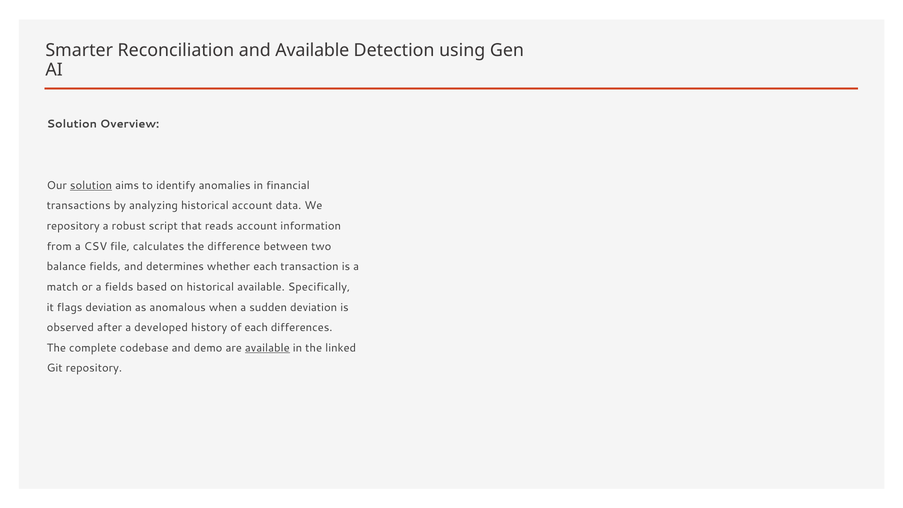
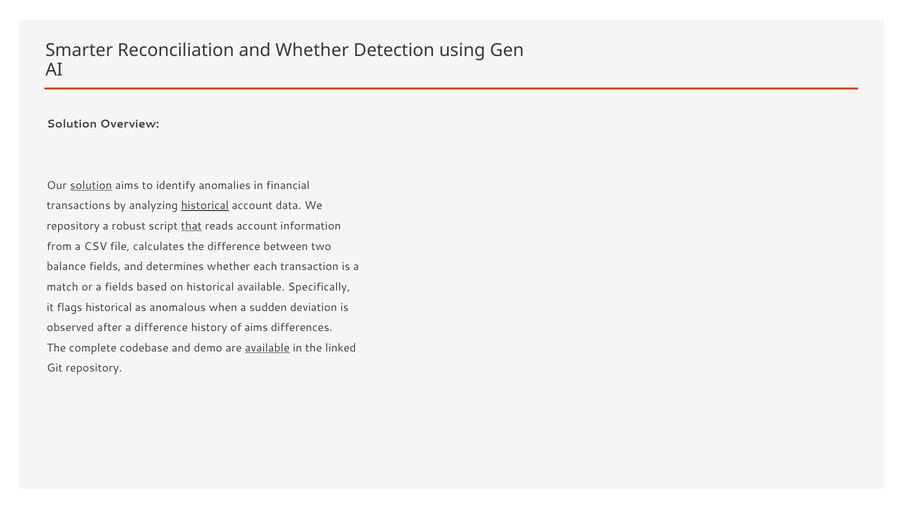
and Available: Available -> Whether (312, 51)
historical underline: none -> present (205, 206)
that underline: none -> present (191, 226)
flags deviation: deviation -> historical (109, 307)
a developed: developed -> difference (161, 328)
of each: each -> aims (256, 328)
